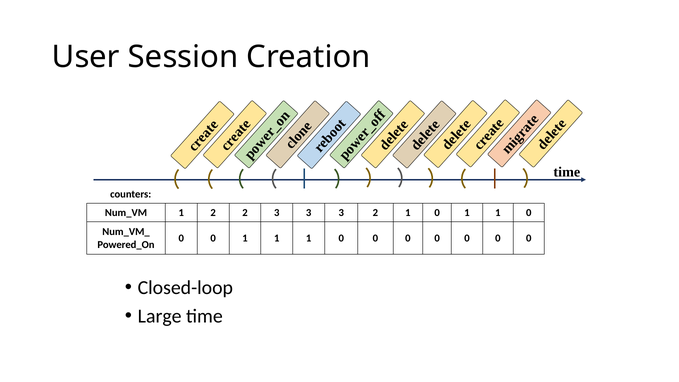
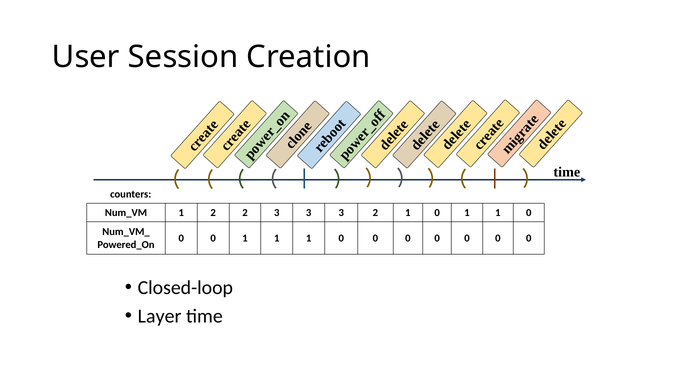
Large: Large -> Layer (160, 316)
